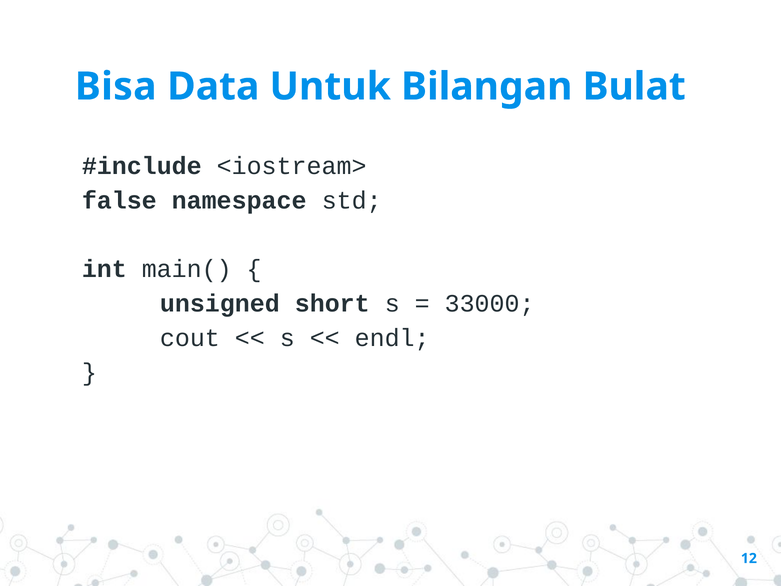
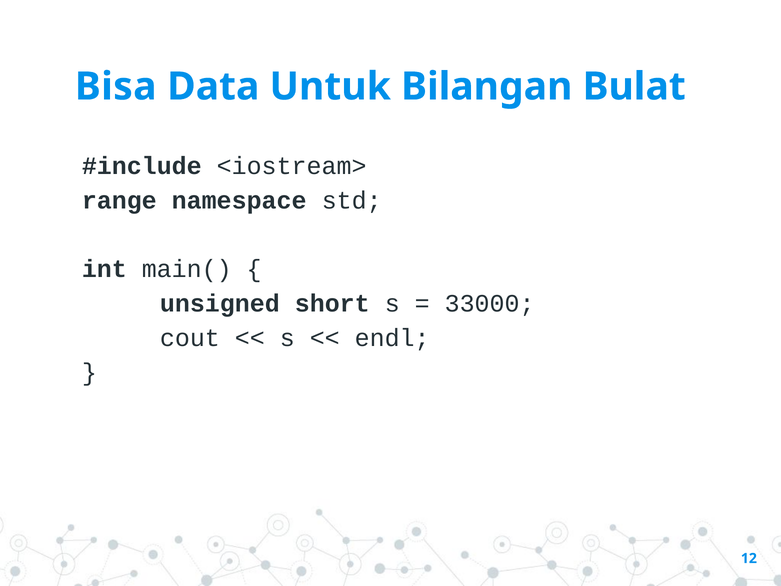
false: false -> range (119, 200)
